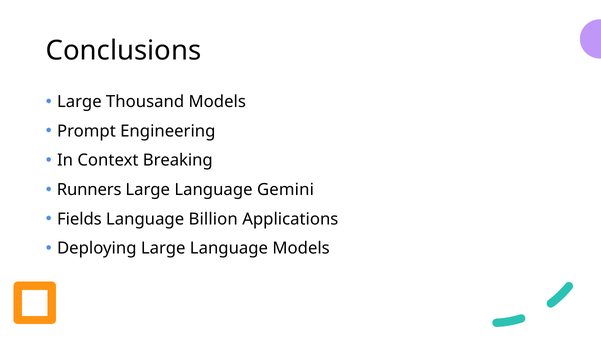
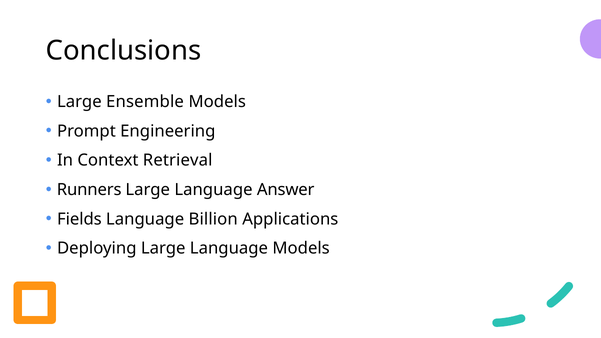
Thousand: Thousand -> Ensemble (145, 102)
Breaking: Breaking -> Retrieval (178, 160)
Gemini: Gemini -> Answer (286, 190)
